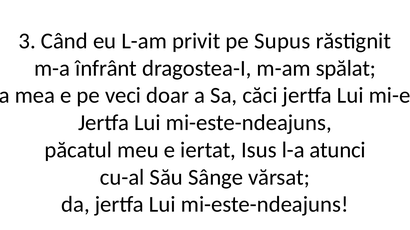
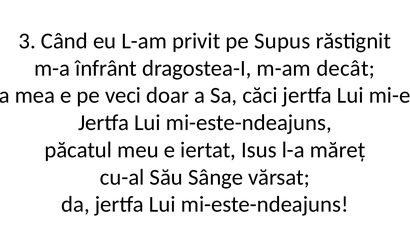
spălat: spălat -> decât (346, 68)
l-a atunci: atunci -> măreț (338, 150)
